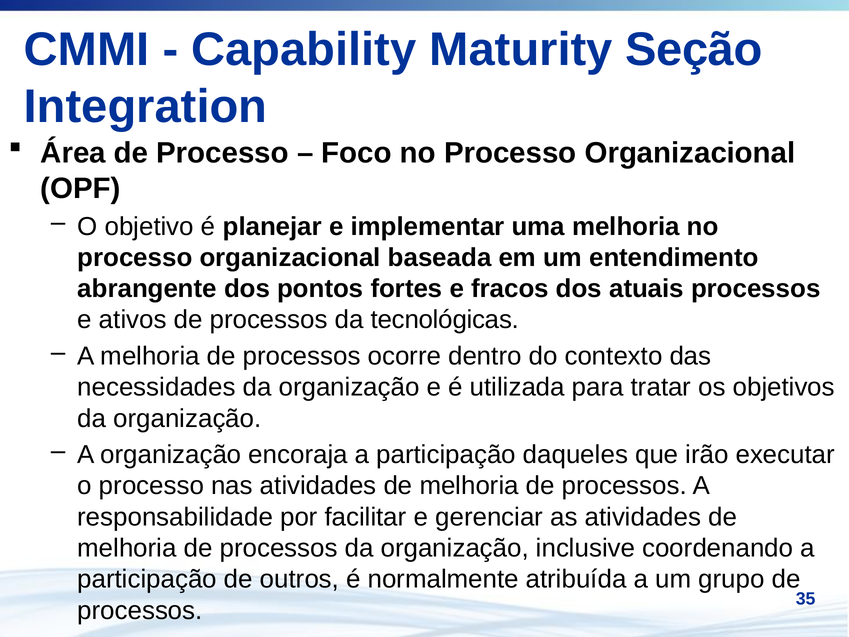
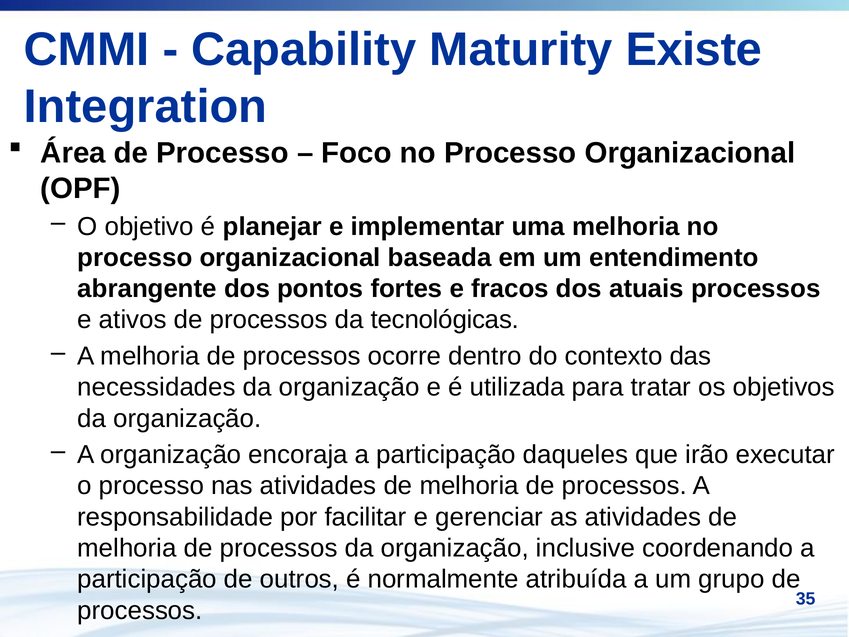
Seção: Seção -> Existe (694, 50)
